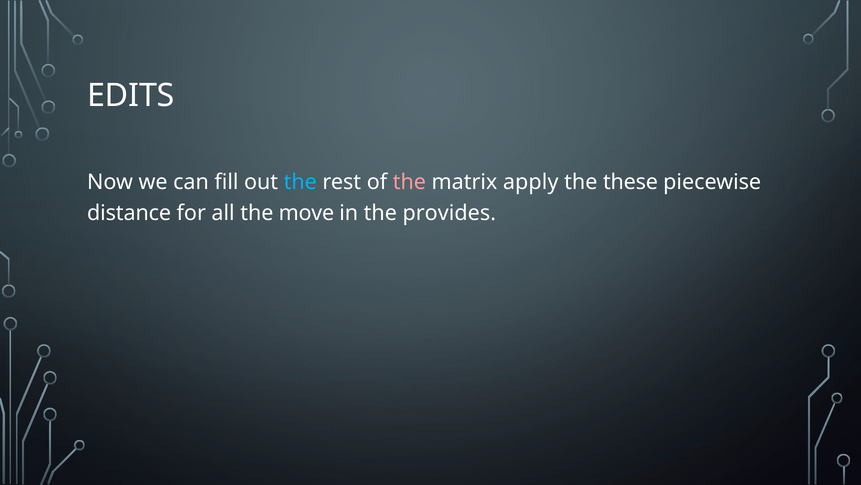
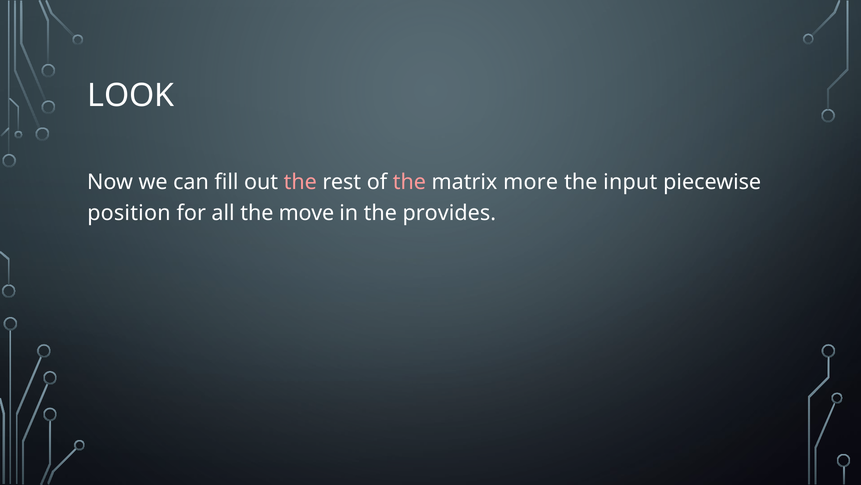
EDITS: EDITS -> LOOK (131, 96)
the colour: light blue -> pink (300, 182)
apply: apply -> more (531, 182)
these: these -> input (630, 182)
distance: distance -> position (129, 213)
